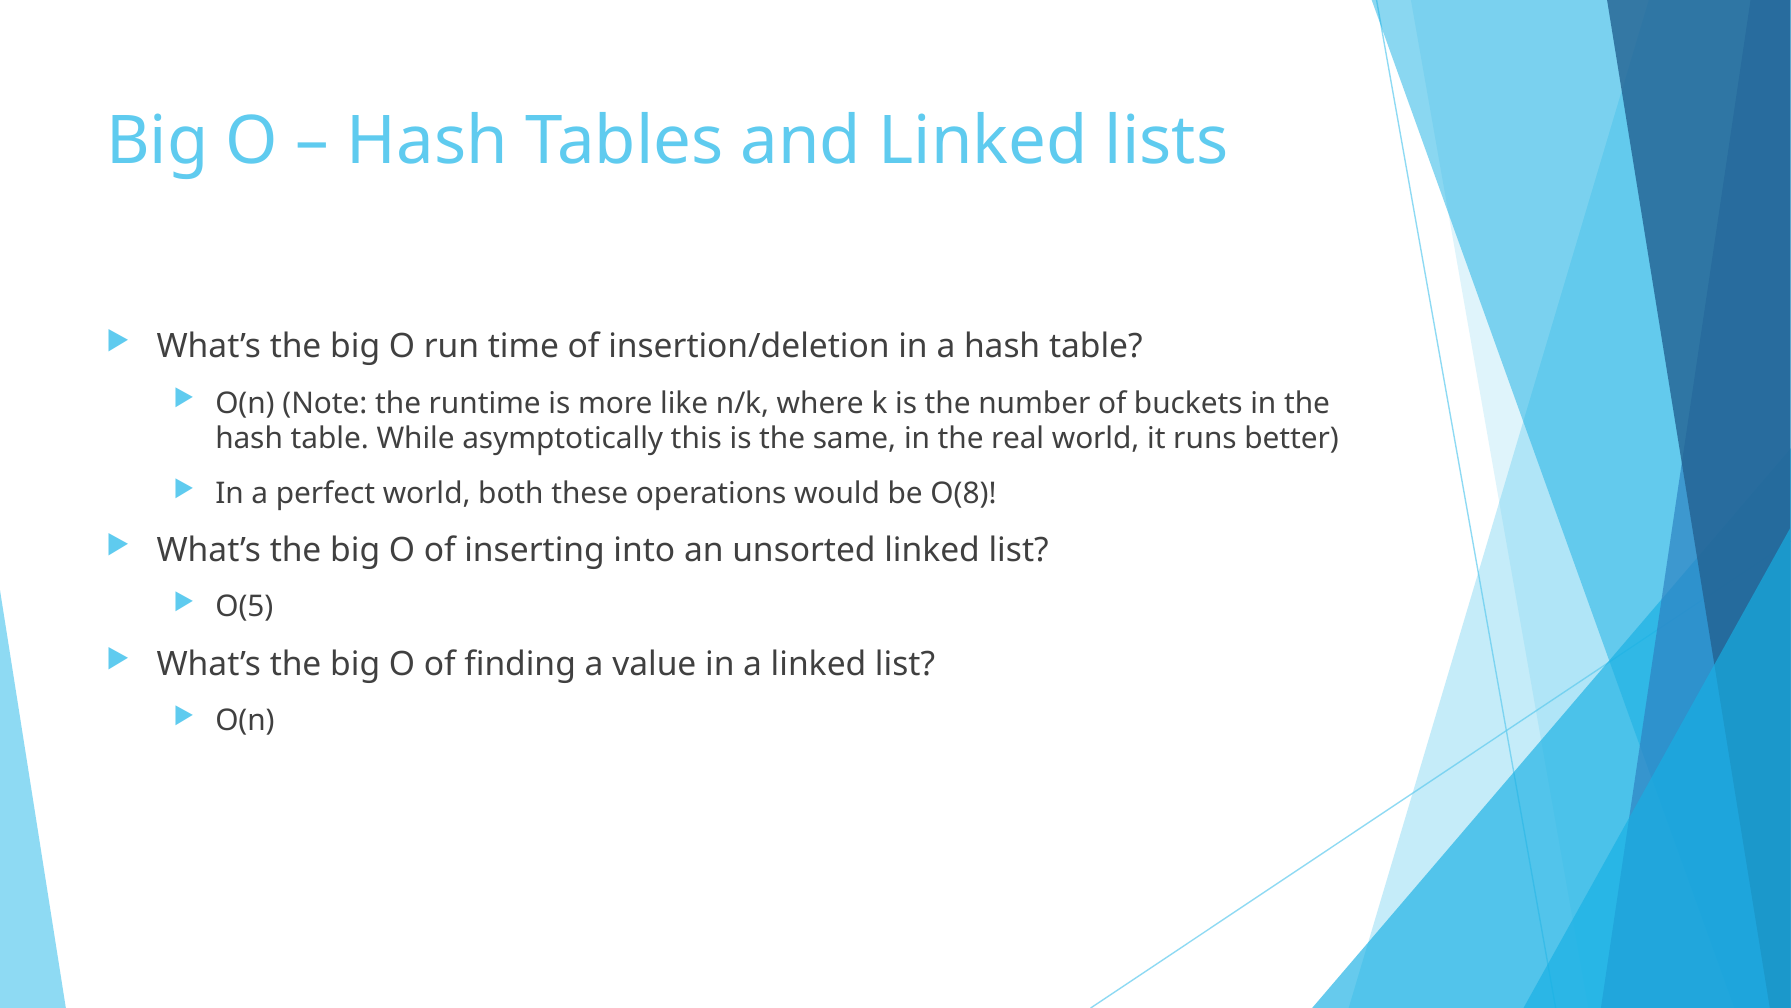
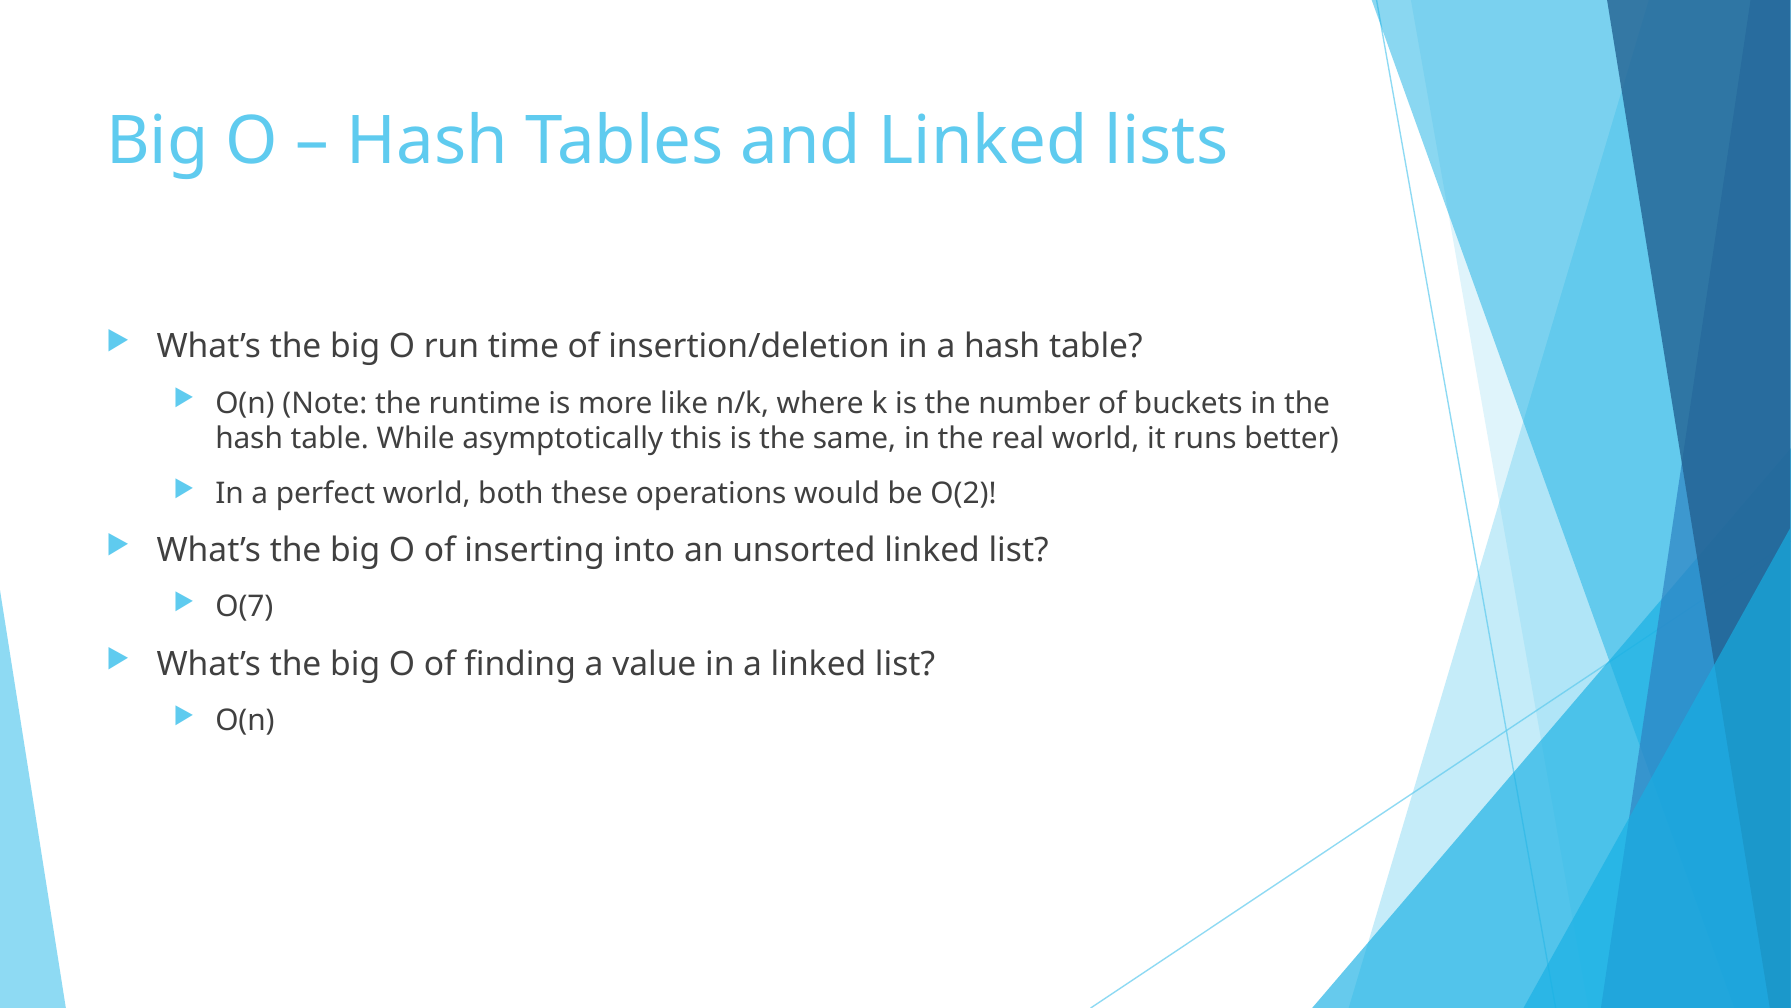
O(8: O(8 -> O(2 (963, 493)
O(5: O(5 -> O(7 (244, 607)
